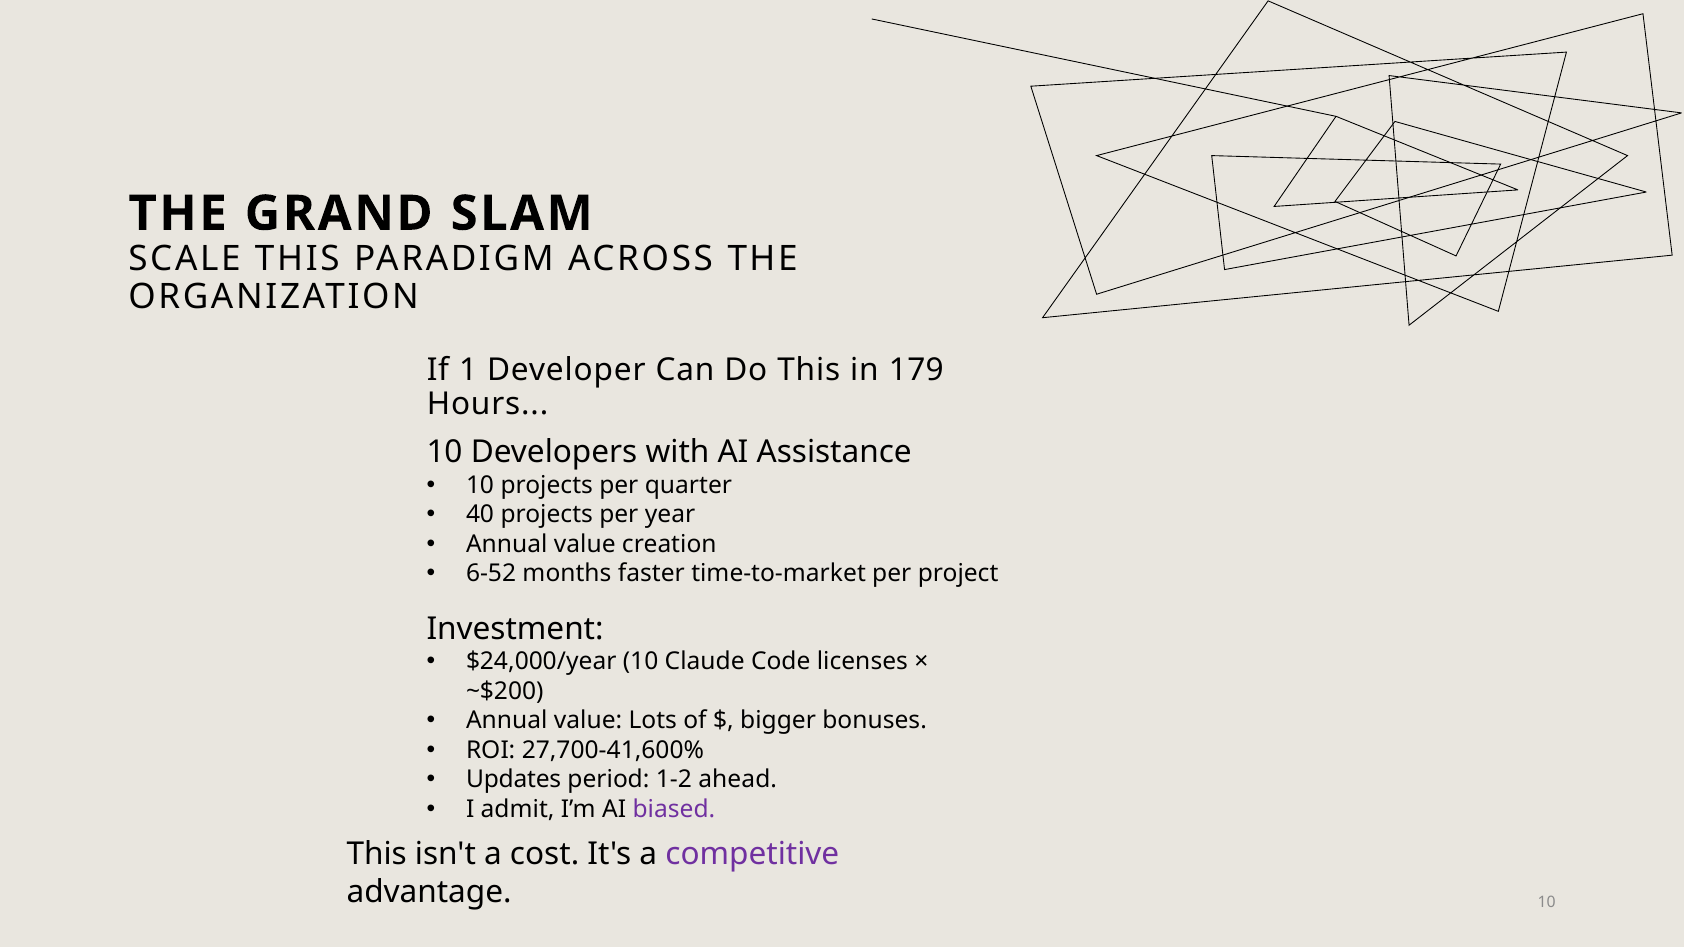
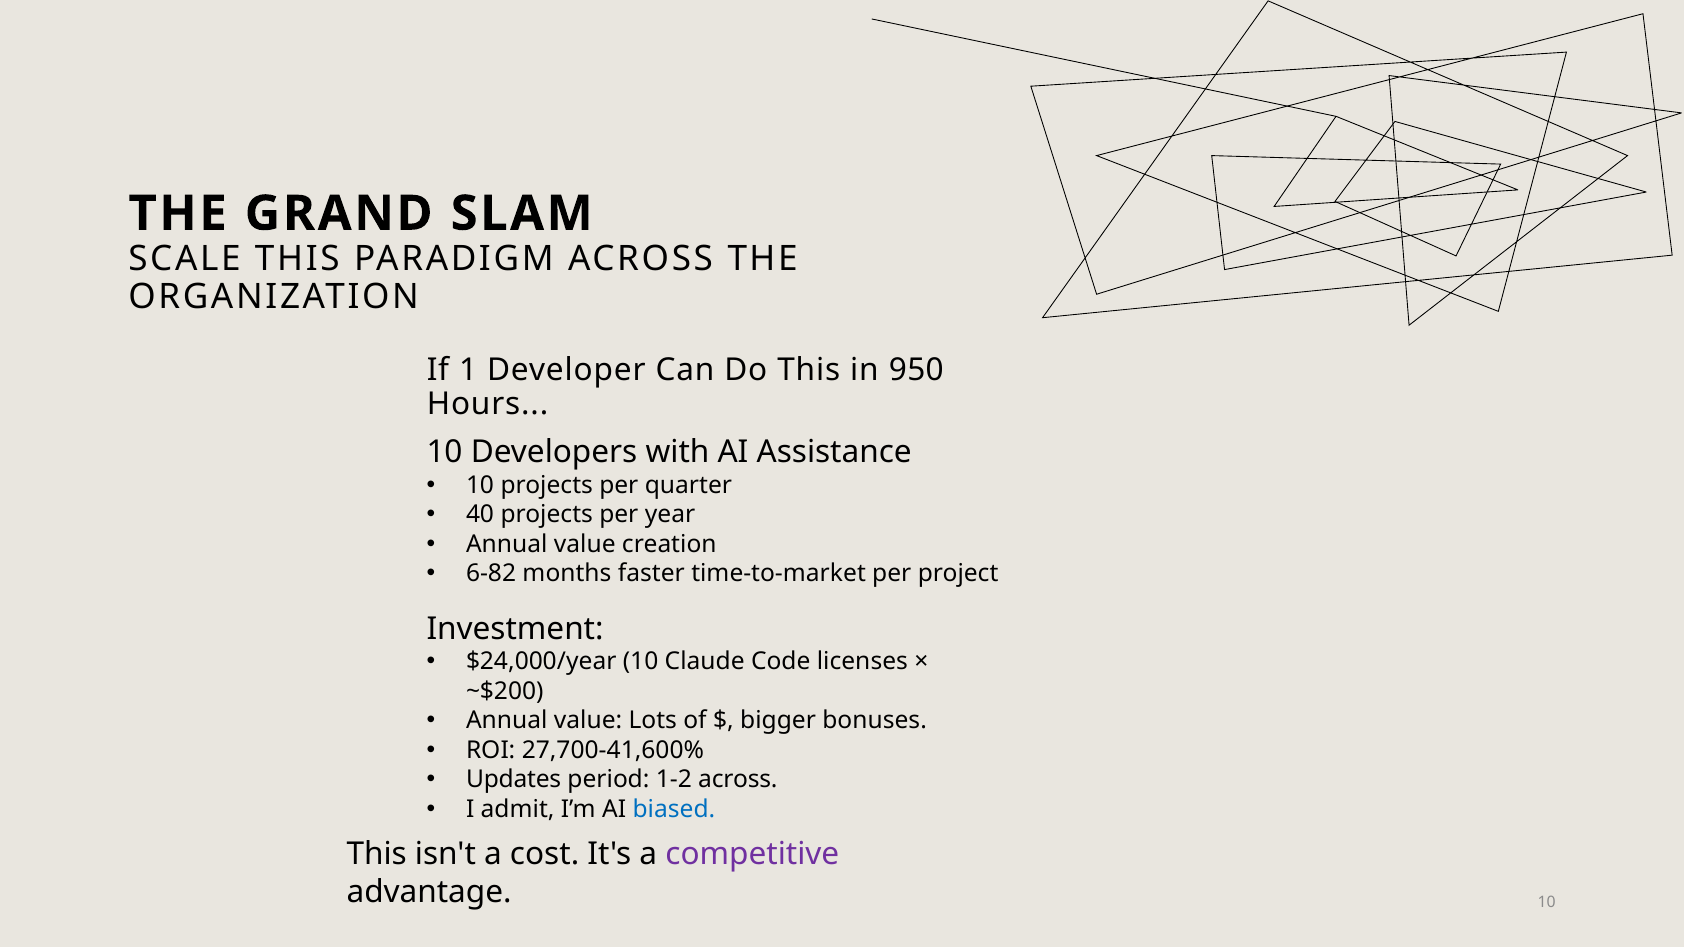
179: 179 -> 950 (916, 370)
6-52: 6-52 -> 6-82 (491, 574)
1-2 ahead: ahead -> across (738, 780)
biased colour: purple -> blue (674, 809)
